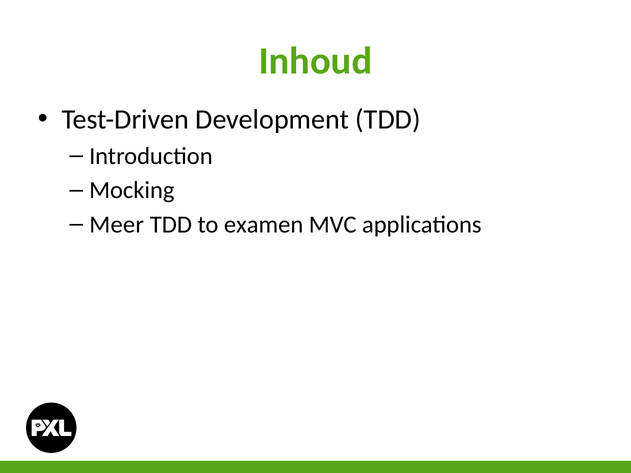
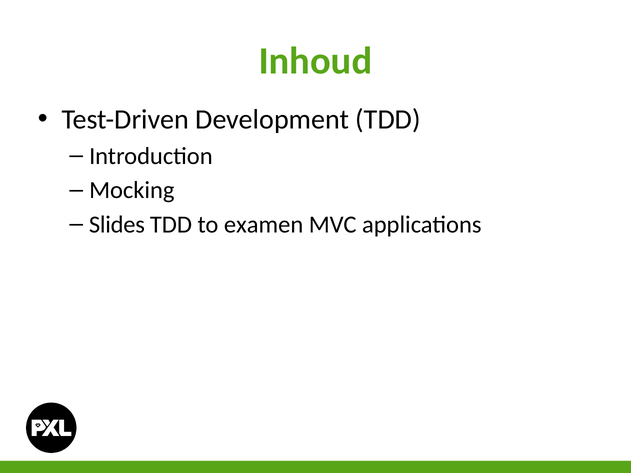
Meer: Meer -> Slides (117, 225)
